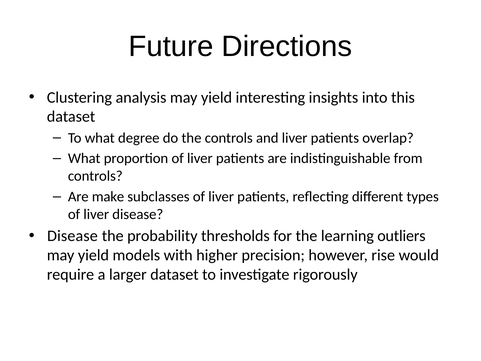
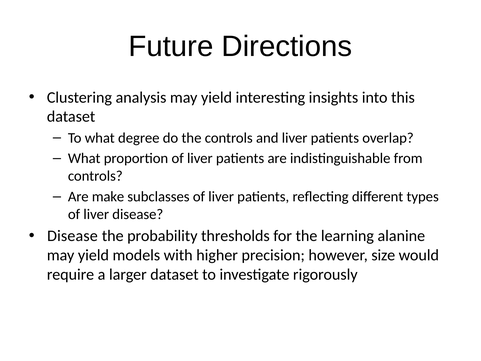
outliers: outliers -> alanine (401, 236)
rise: rise -> size (383, 255)
